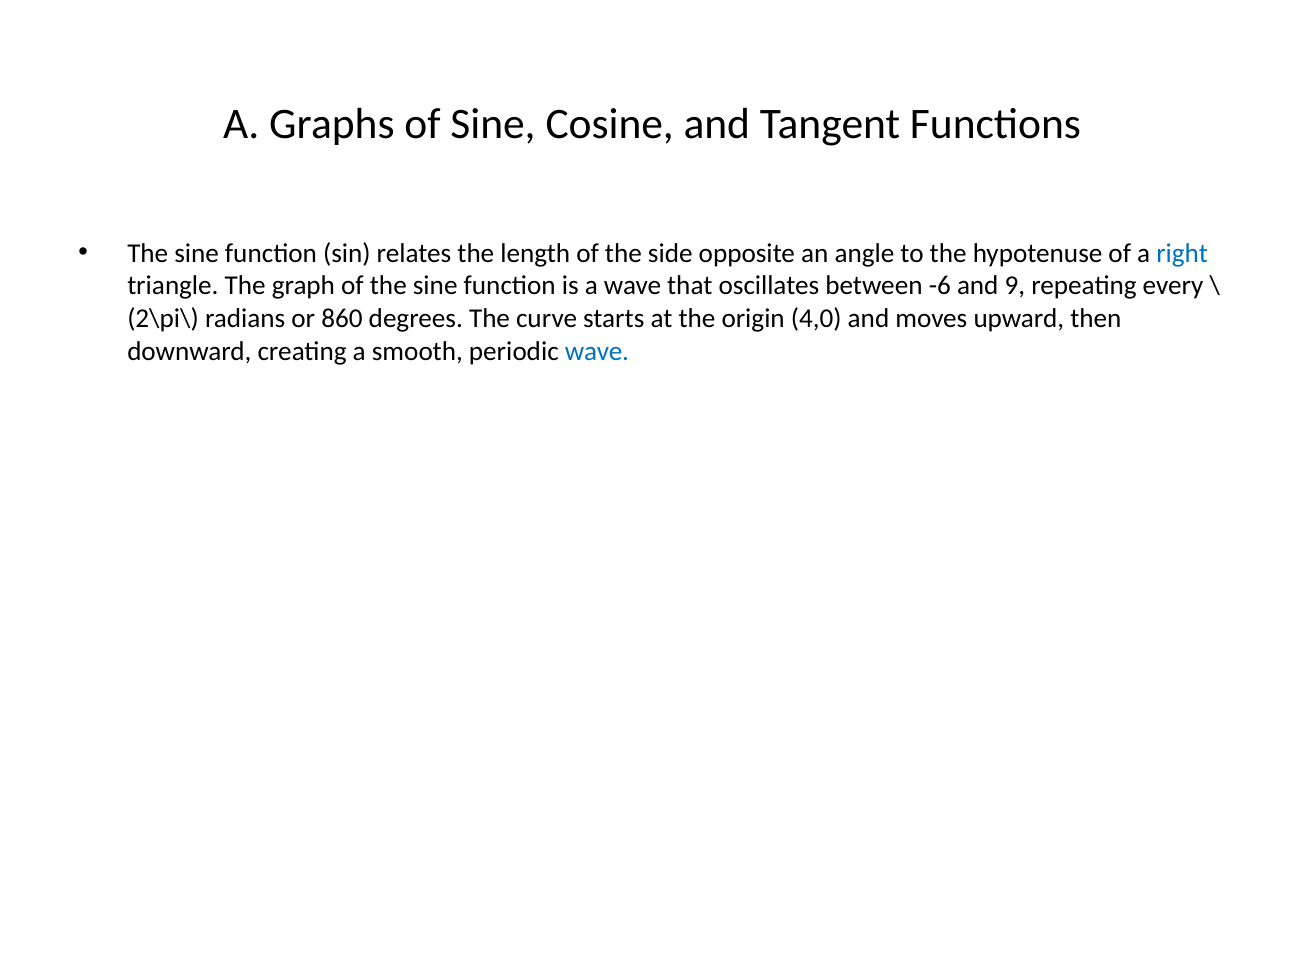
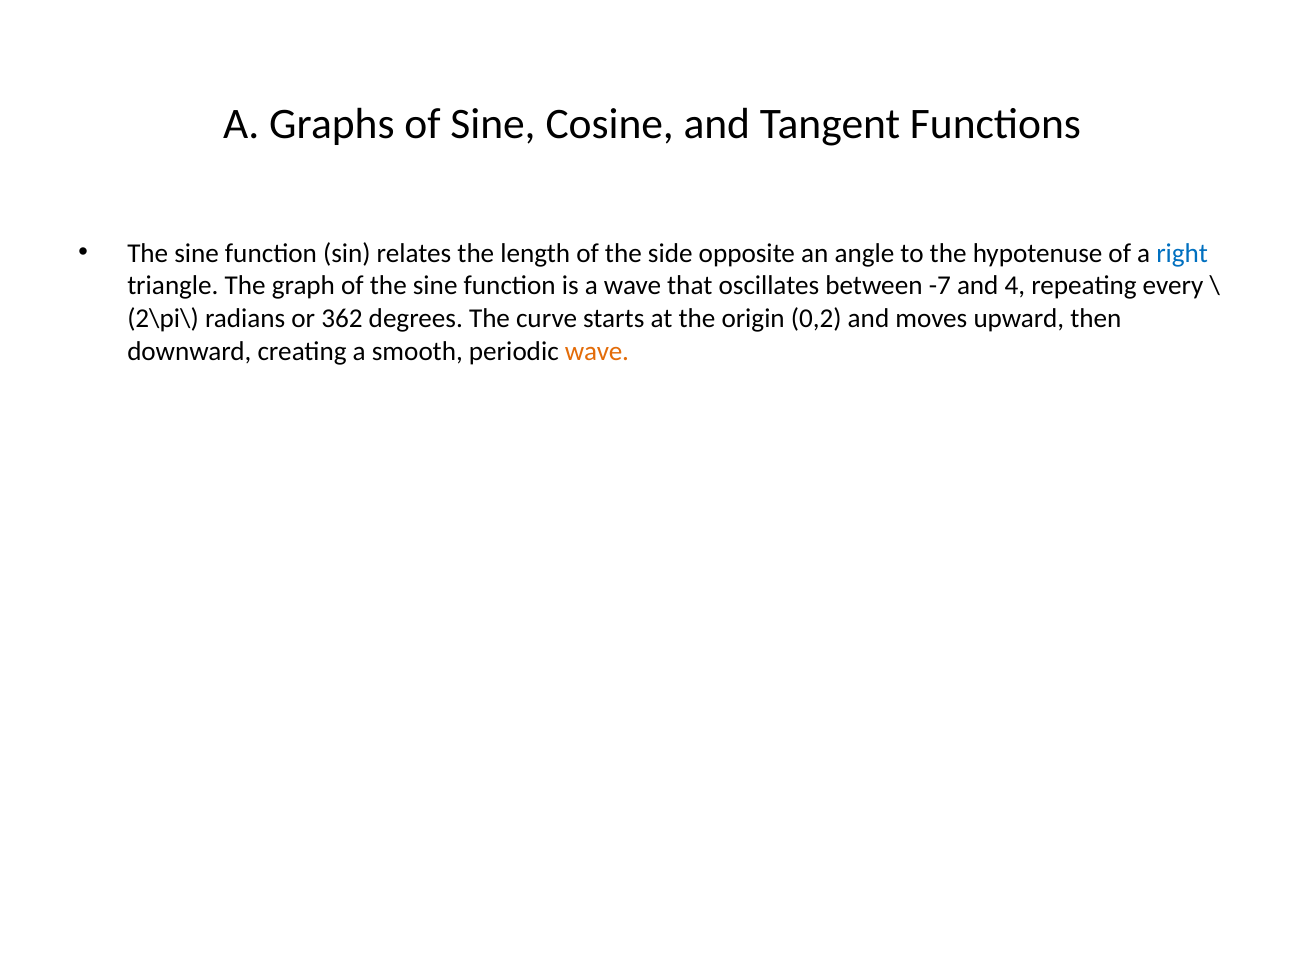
-6: -6 -> -7 (940, 286)
9: 9 -> 4 (1015, 286)
860: 860 -> 362 (342, 318)
4,0: 4,0 -> 0,2 (816, 318)
wave colour: blue -> orange (597, 351)
